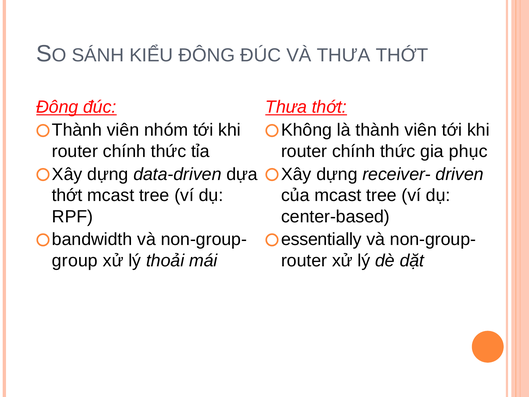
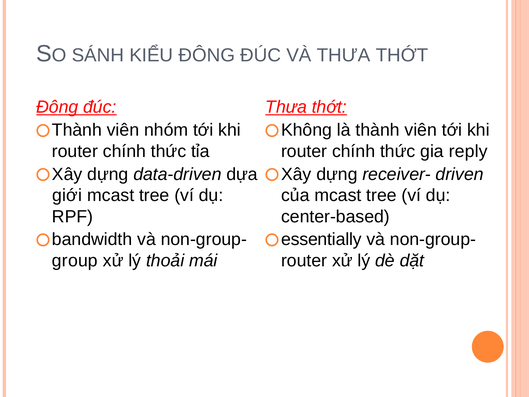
phục: phục -> reply (468, 151)
thớt: thớt -> giới (67, 195)
